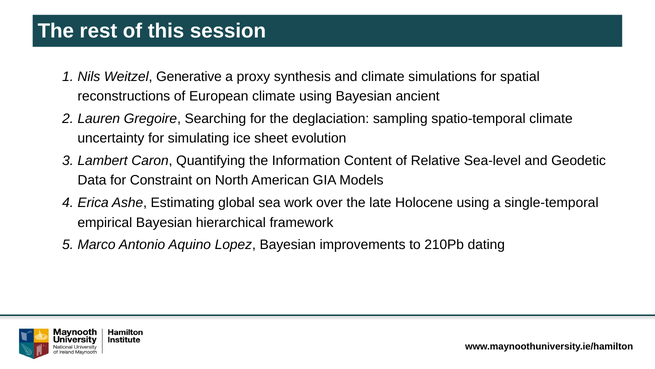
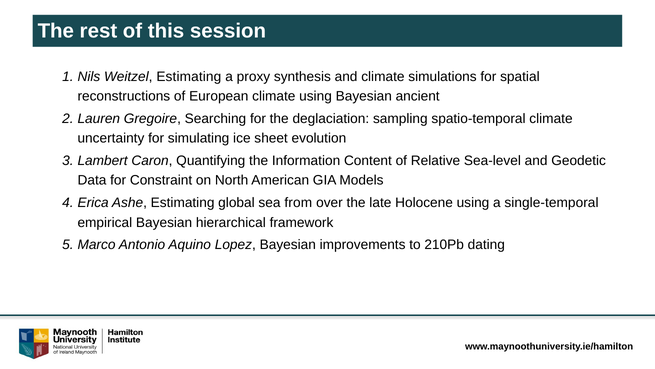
Weitzel Generative: Generative -> Estimating (189, 76)
work: work -> from (298, 203)
